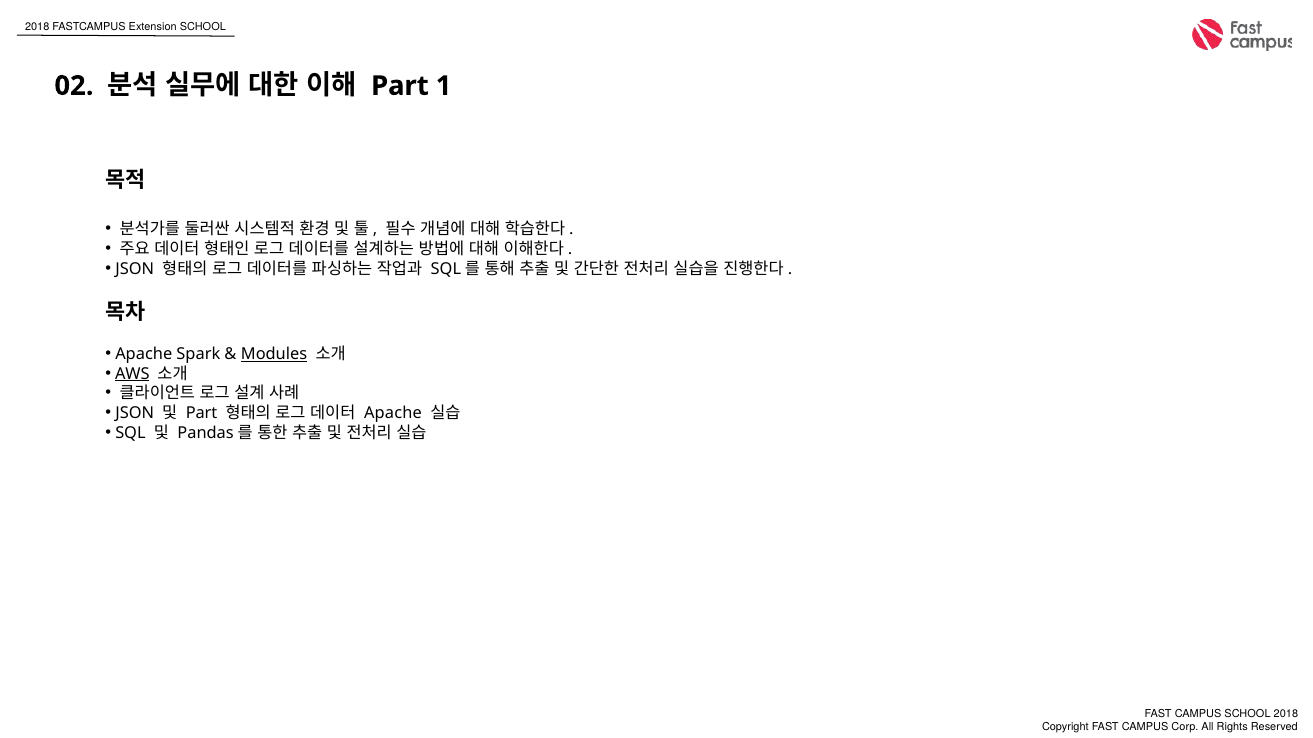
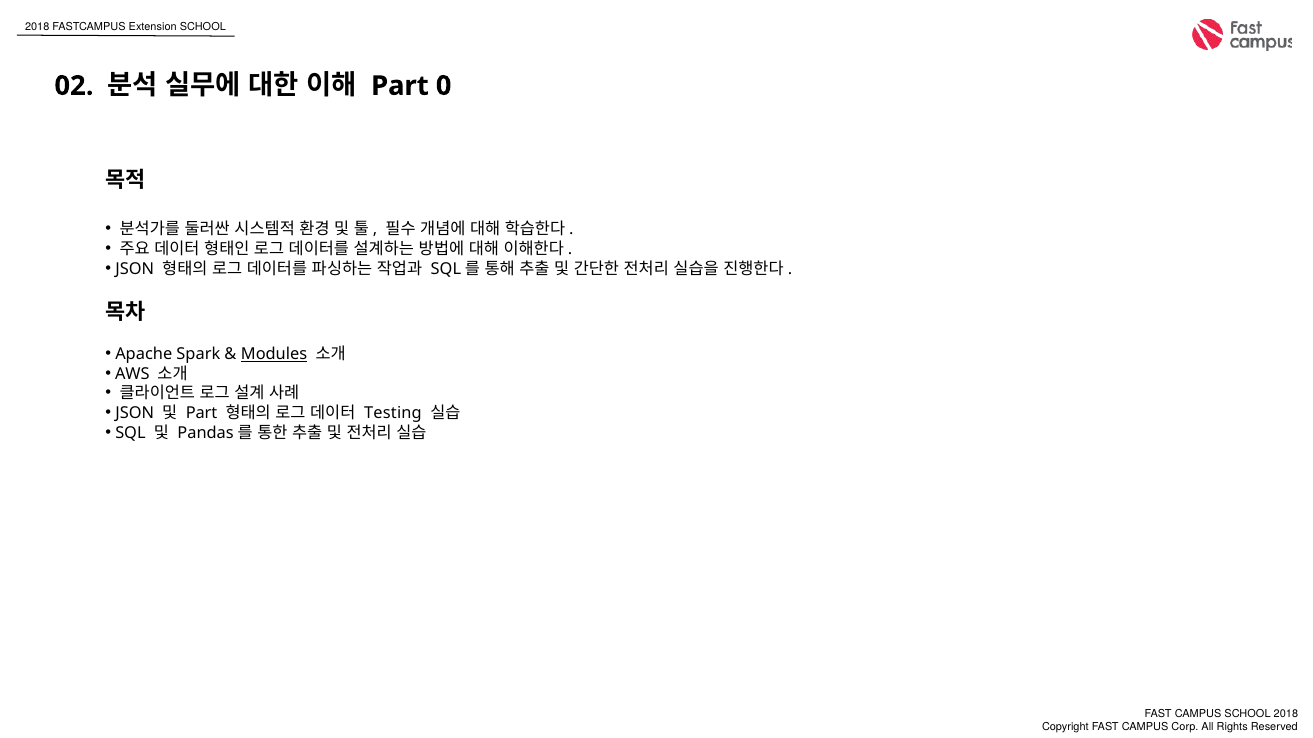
1: 1 -> 0 (444, 86)
AWS underline: present -> none (132, 374)
Apache: Apache -> Testing (393, 413)
